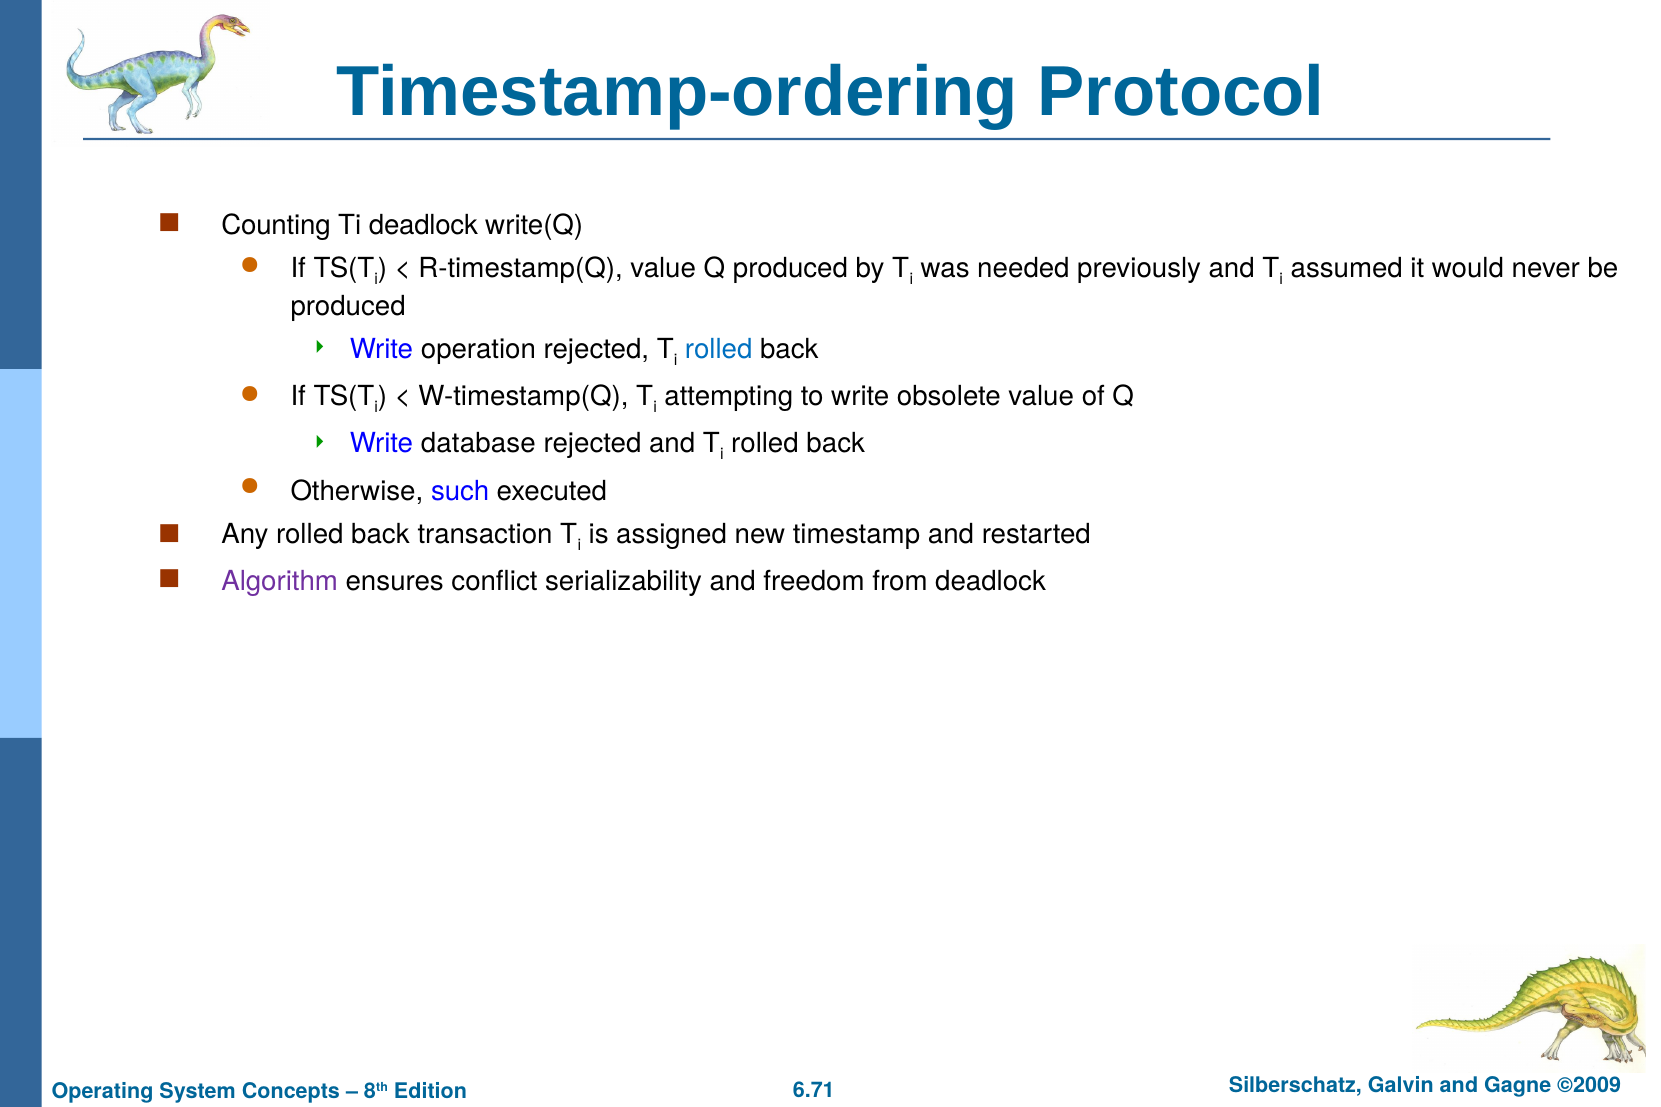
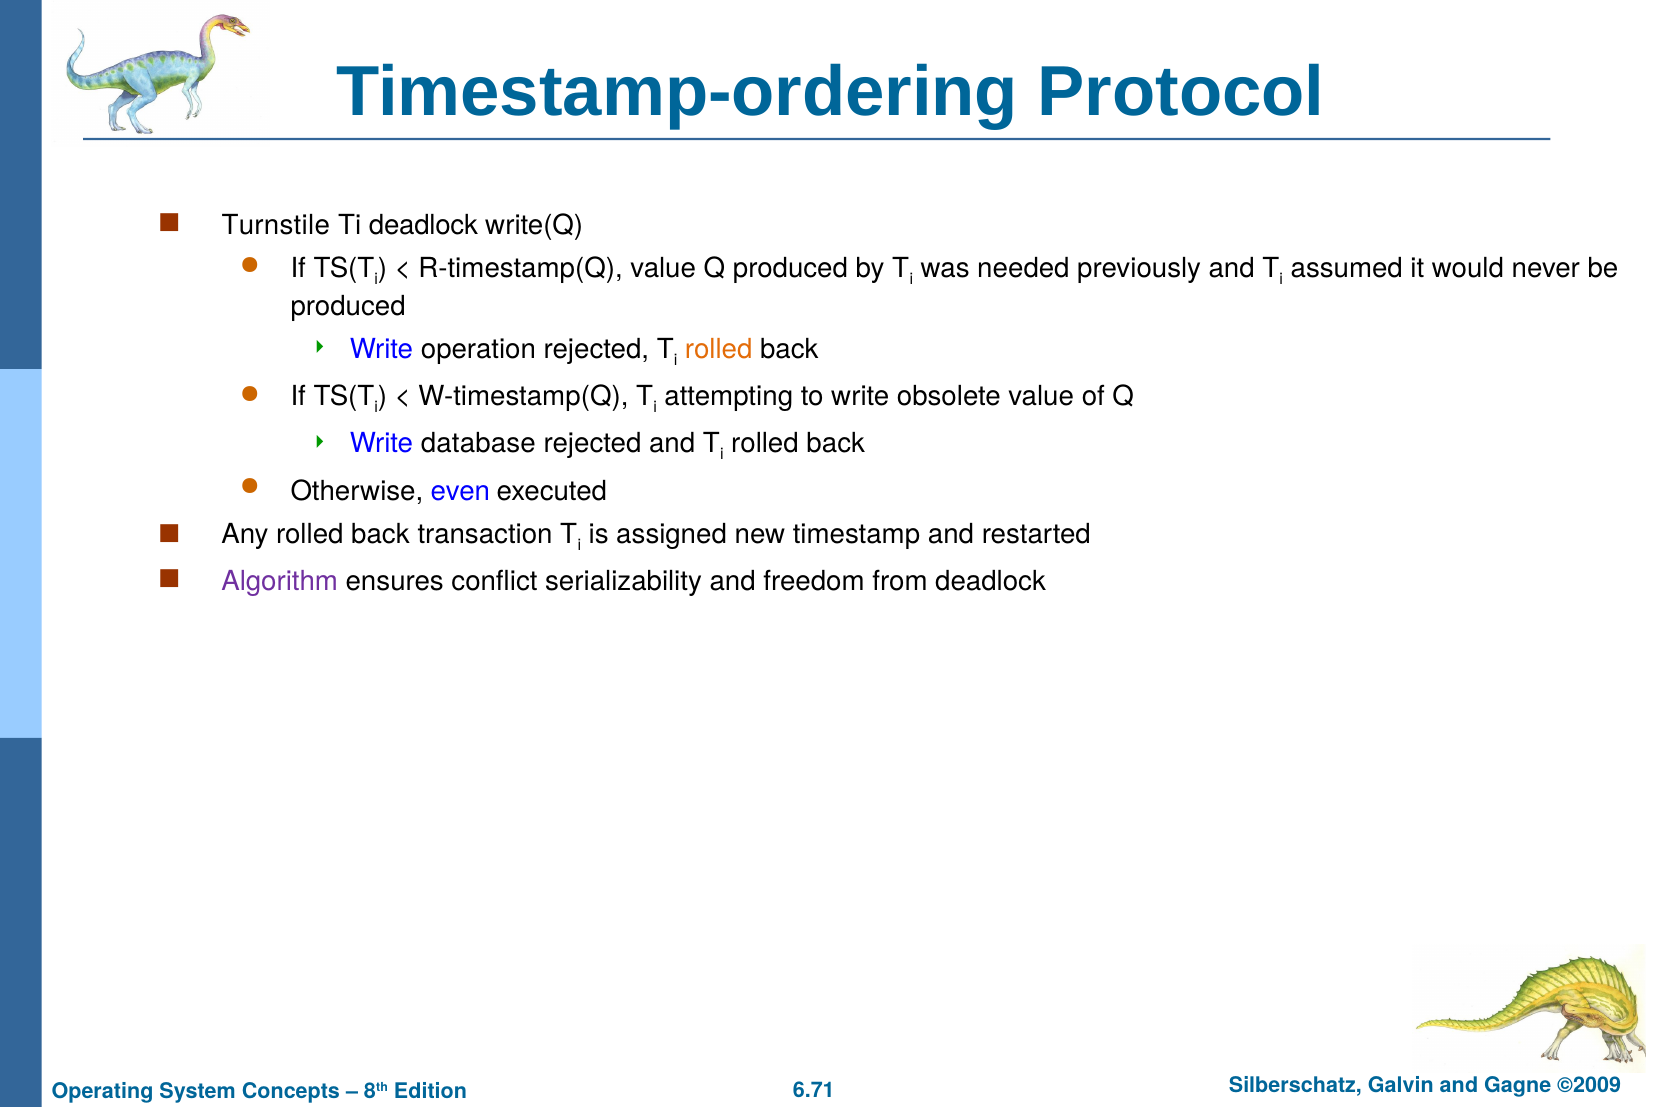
Counting: Counting -> Turnstile (276, 226)
rolled colour: blue -> orange (719, 349)
such: such -> even (460, 491)
